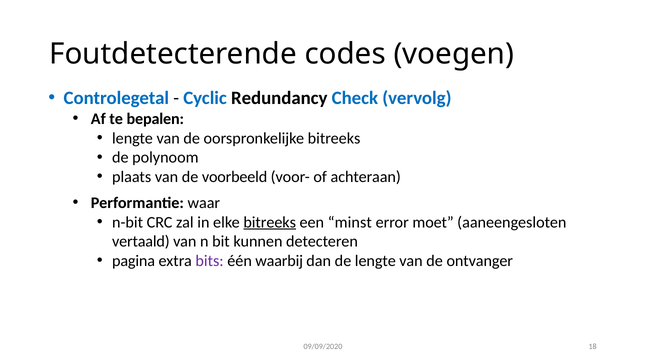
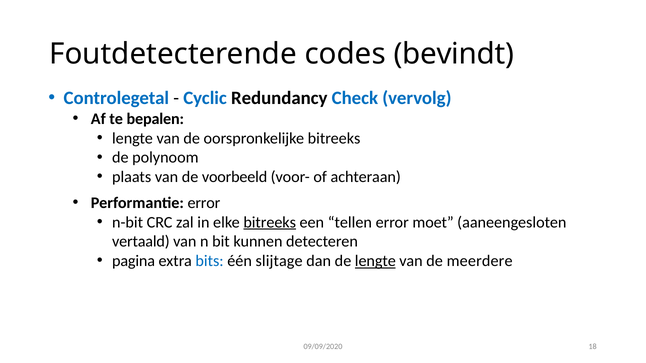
voegen: voegen -> bevindt (454, 54)
Performantie waar: waar -> error (204, 203)
minst: minst -> tellen (350, 222)
bits colour: purple -> blue (210, 261)
waarbij: waarbij -> slijtage (279, 261)
lengte underline: none -> present (375, 261)
ontvanger: ontvanger -> meerdere (480, 261)
